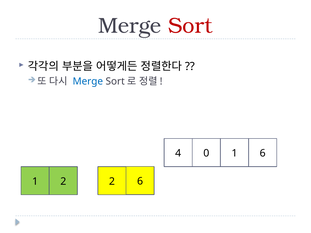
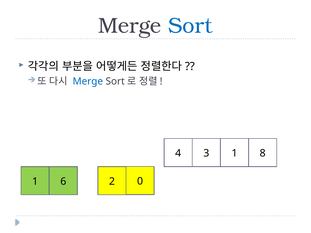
Sort colour: red -> blue (190, 26)
0: 0 -> 3 (206, 153)
1 6: 6 -> 8 (263, 153)
1 2: 2 -> 6 (63, 182)
2 6: 6 -> 0 (140, 181)
